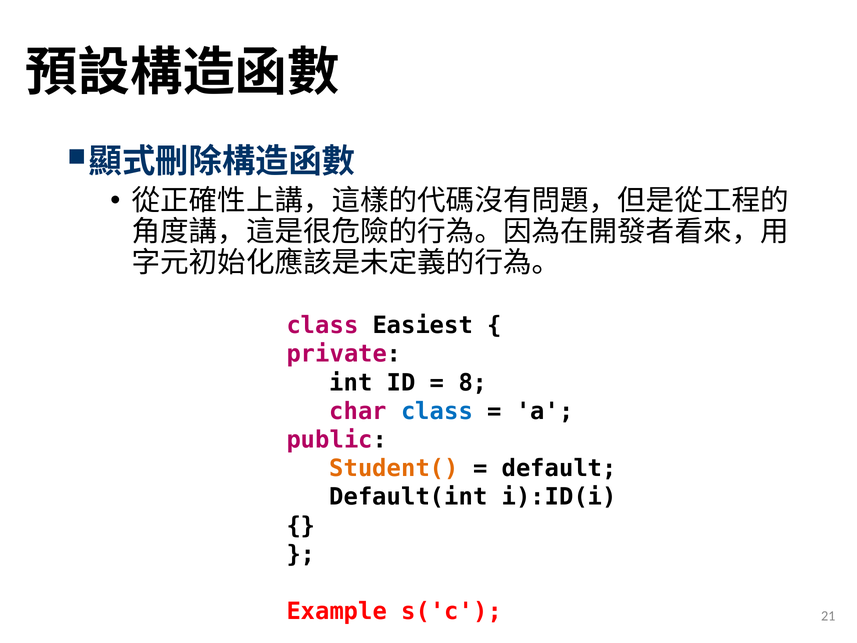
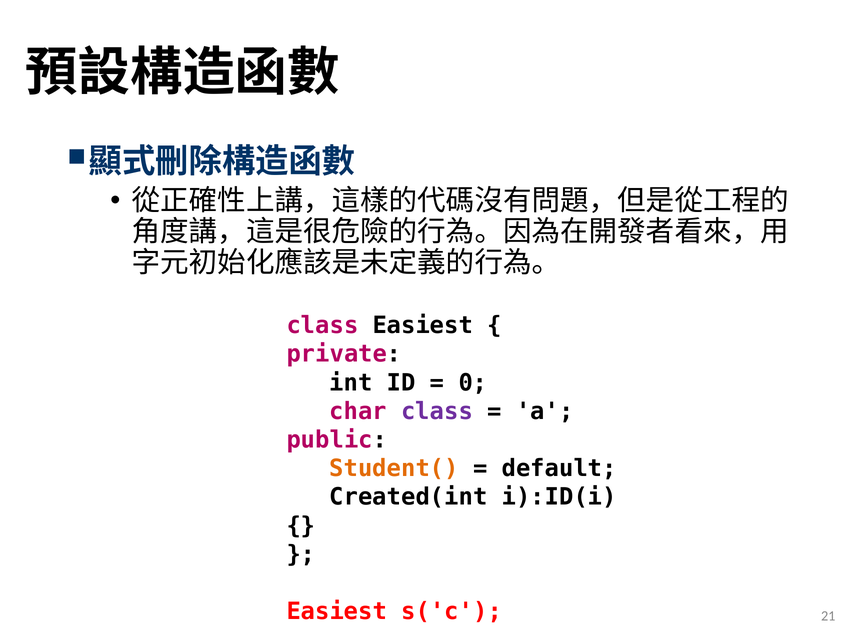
8: 8 -> 0 (473, 383)
class colour: blue -> purple (437, 411)
Default(int: Default(int -> Created(int (408, 497)
Example: Example -> Easiest (337, 611)
